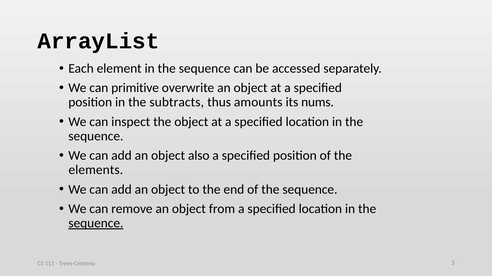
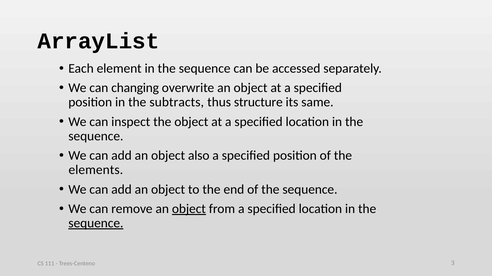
primitive: primitive -> changing (135, 88)
amounts: amounts -> structure (258, 103)
nums: nums -> same (317, 103)
object underline: none -> present (189, 209)
